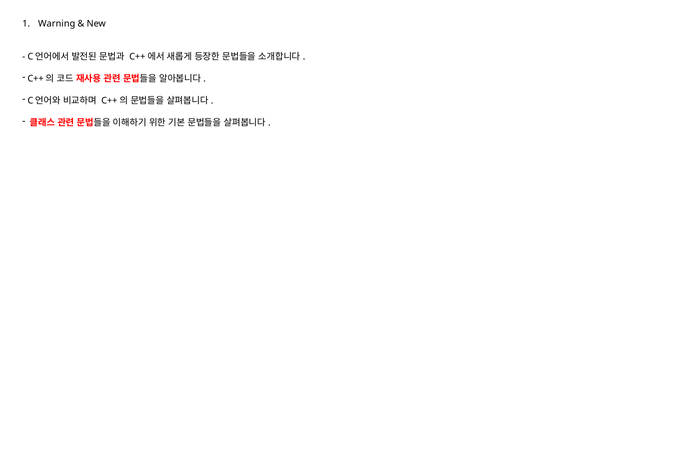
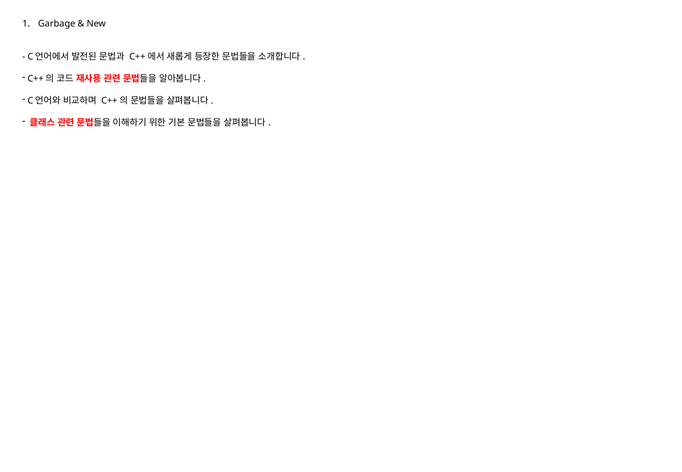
Warning: Warning -> Garbage (57, 24)
